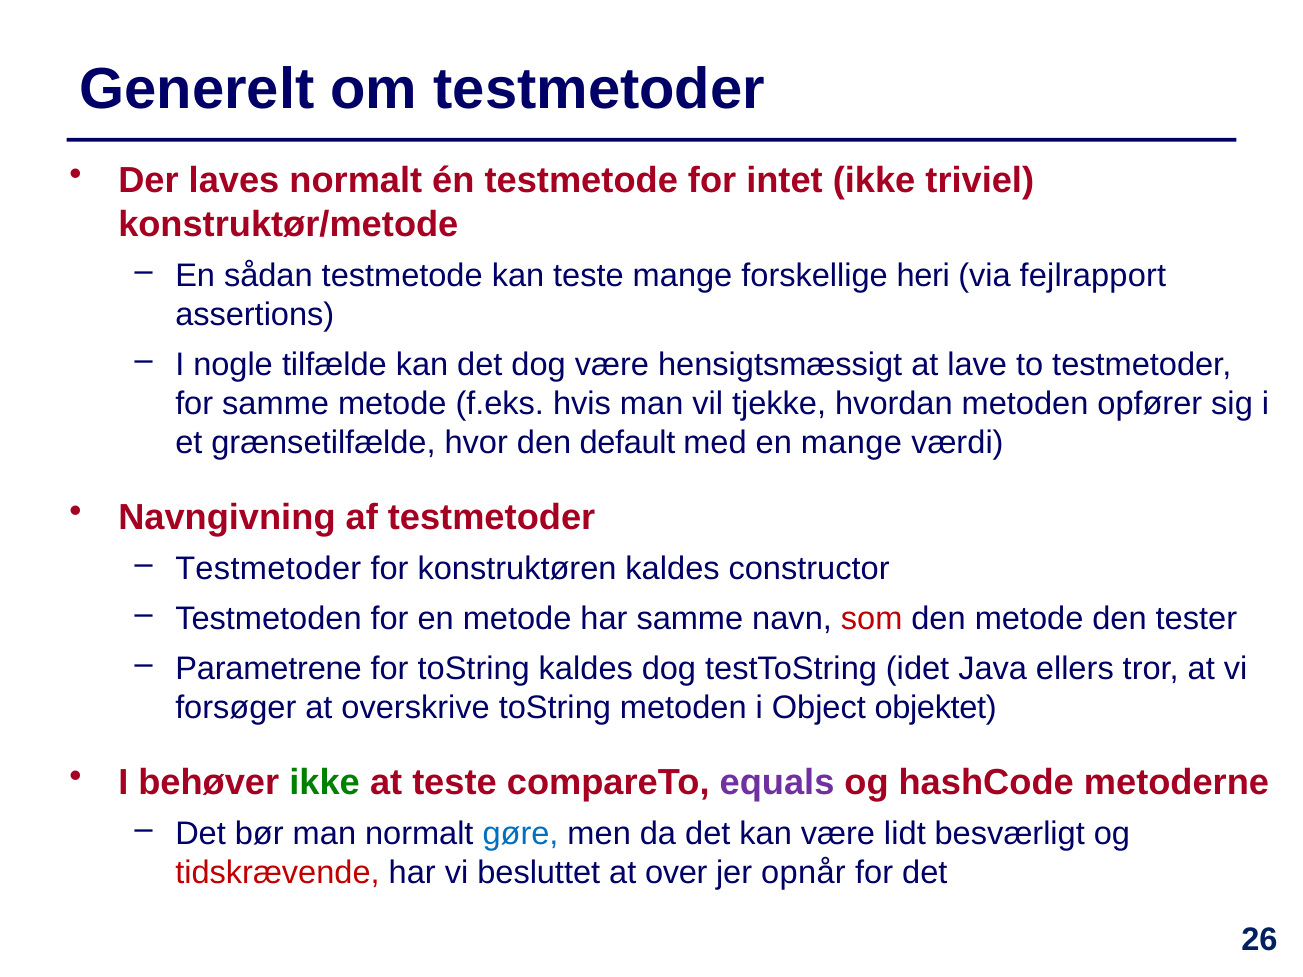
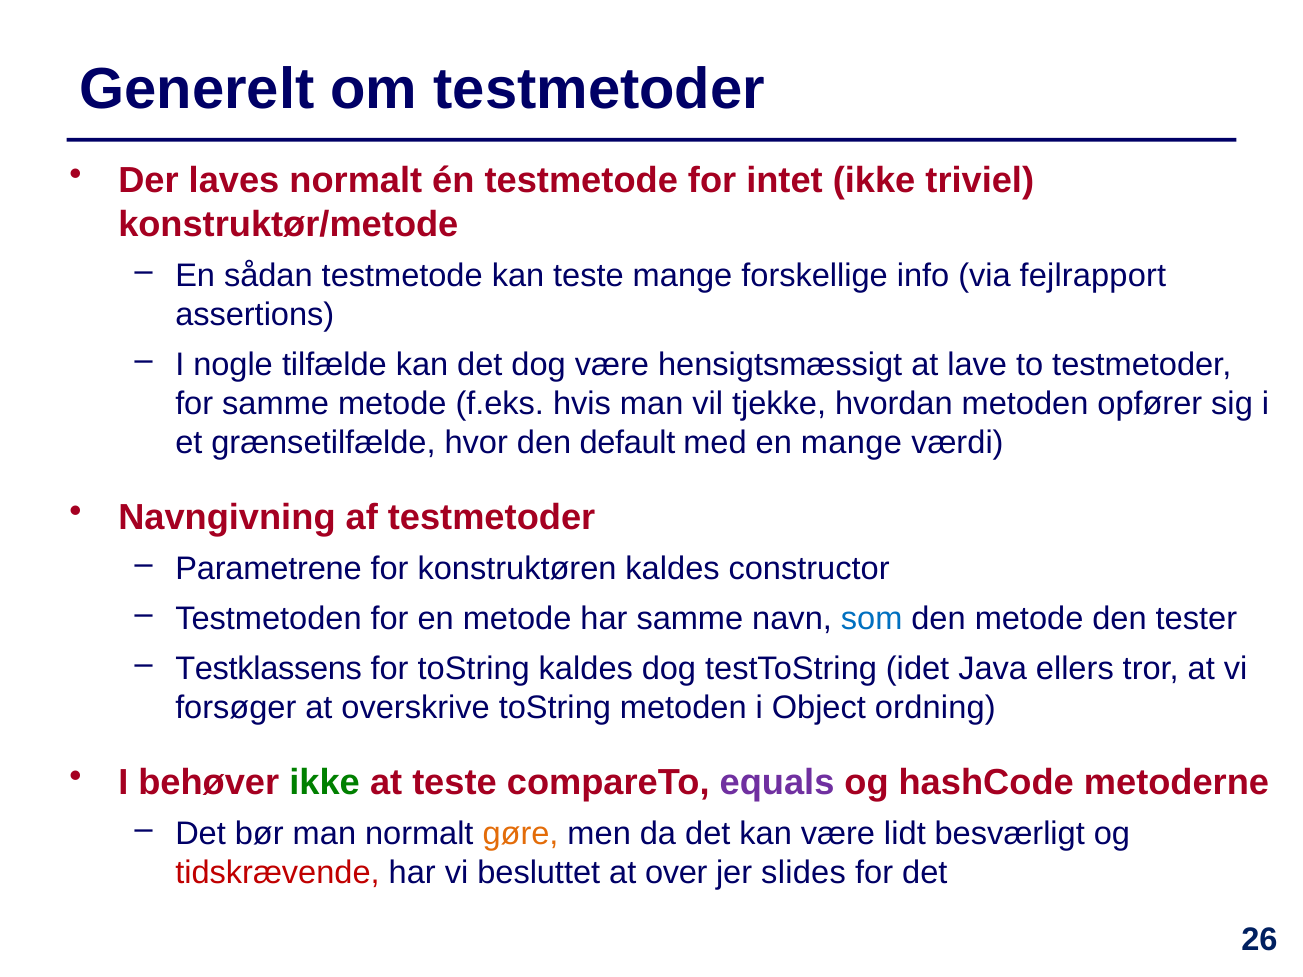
heri: heri -> info (923, 276)
Testmetoder: Testmetoder -> Parametrene (269, 569)
som colour: red -> blue (872, 619)
Parametrene: Parametrene -> Testklassens (269, 669)
objektet: objektet -> ordning (935, 708)
gøre colour: blue -> orange (521, 834)
opnår: opnår -> slides (804, 873)
